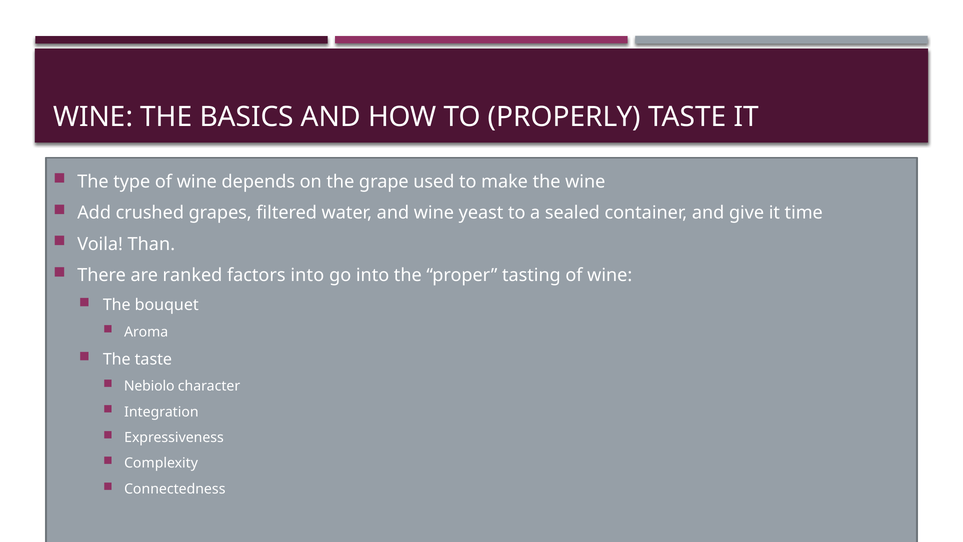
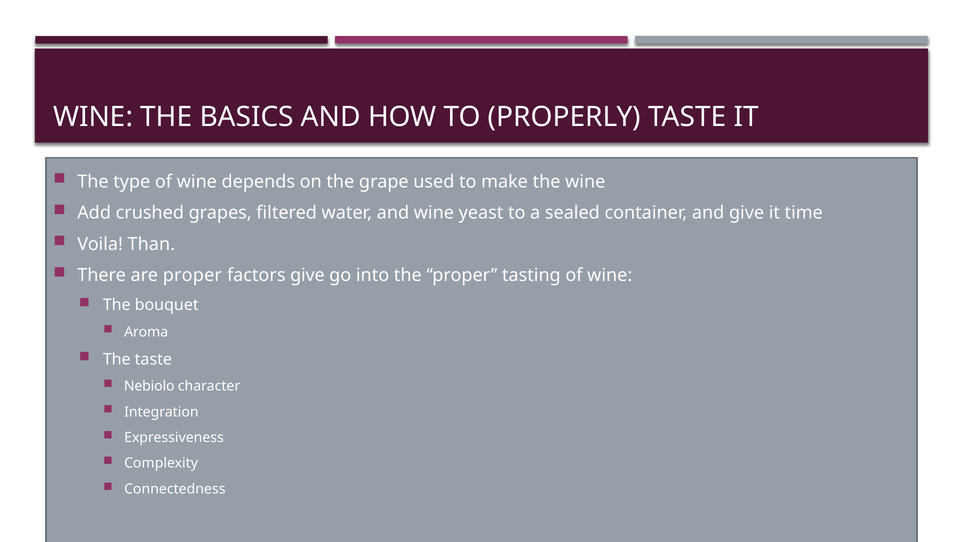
are ranked: ranked -> proper (192, 275)
factors into: into -> give (307, 275)
